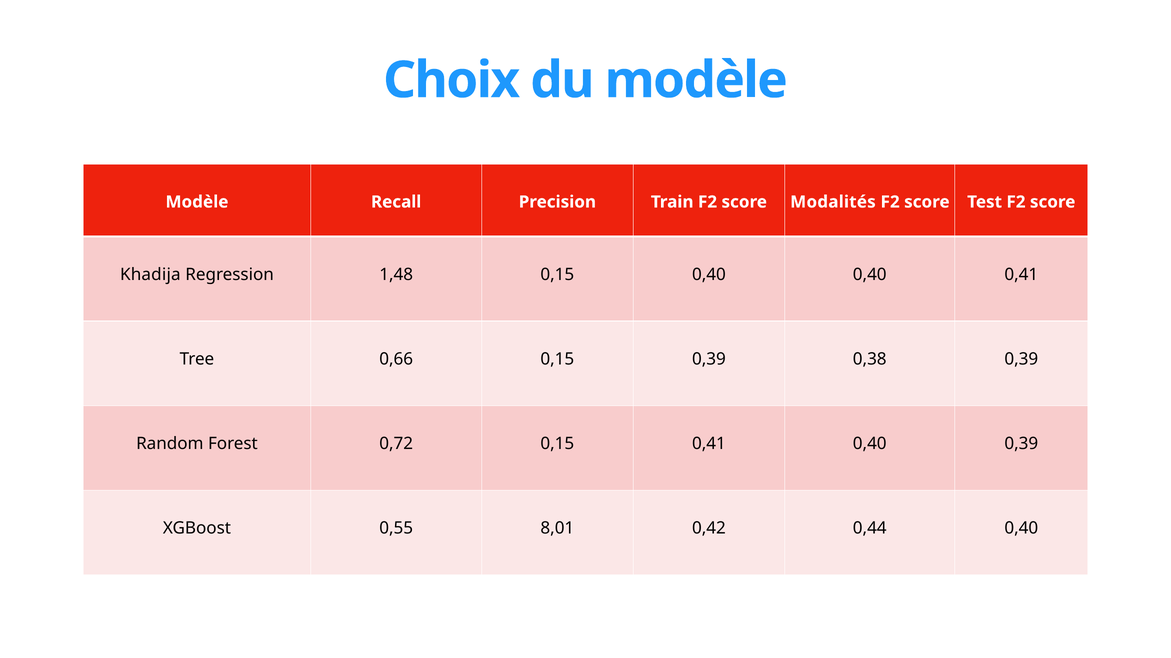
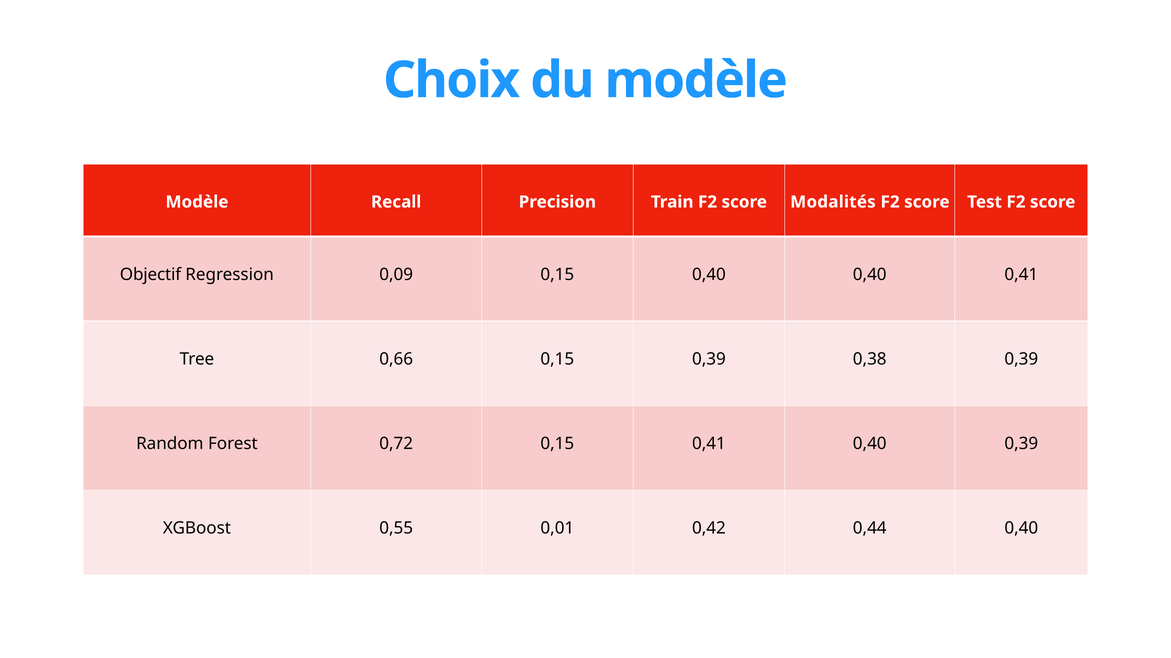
Khadija: Khadija -> Objectif (151, 275)
1,48: 1,48 -> 0,09 (396, 275)
8,01: 8,01 -> 0,01 (557, 529)
